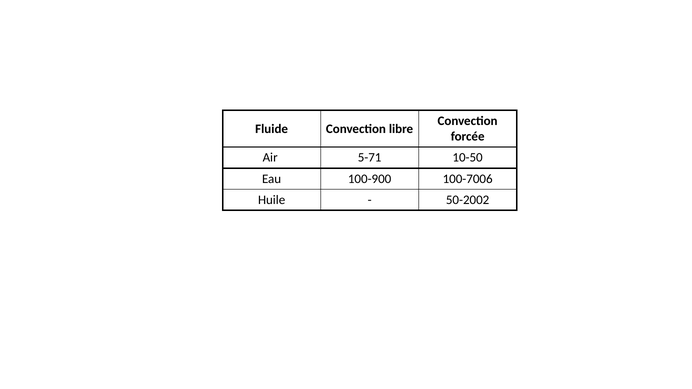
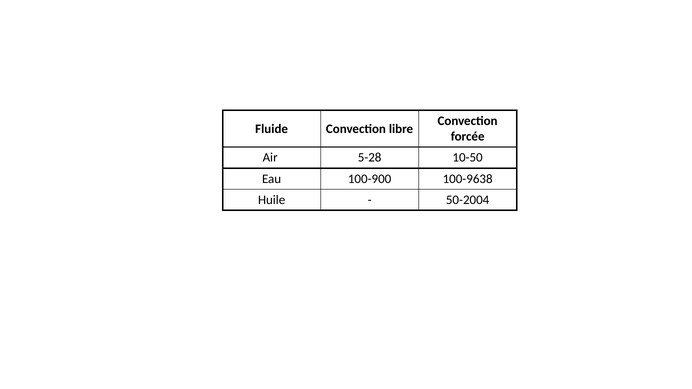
5-71: 5-71 -> 5-28 (370, 158)
100-7006: 100-7006 -> 100-9638 (468, 179)
50-2002: 50-2002 -> 50-2004 (468, 200)
